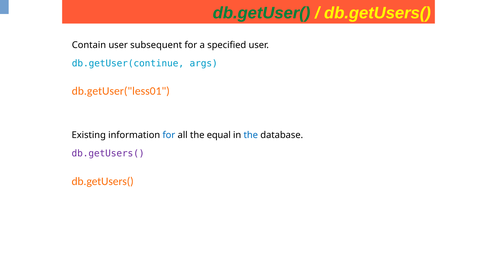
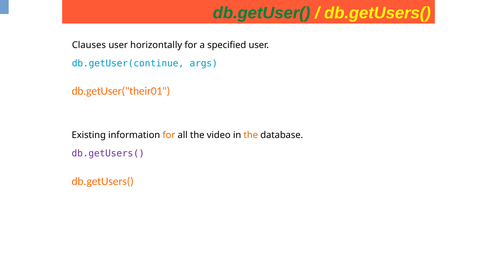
Contain: Contain -> Clauses (89, 45)
subsequent: subsequent -> horizontally (156, 45)
db.getUser("less01: db.getUser("less01 -> db.getUser("their01 (121, 91)
for colour: blue -> orange (169, 135)
equal: equal -> video (219, 135)
the colour: blue -> orange (251, 135)
